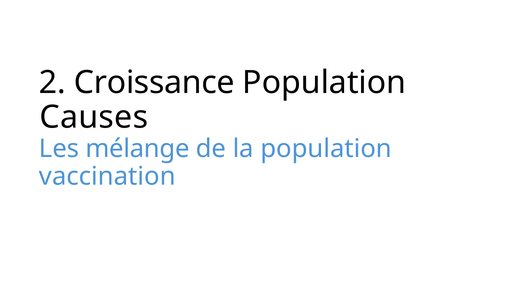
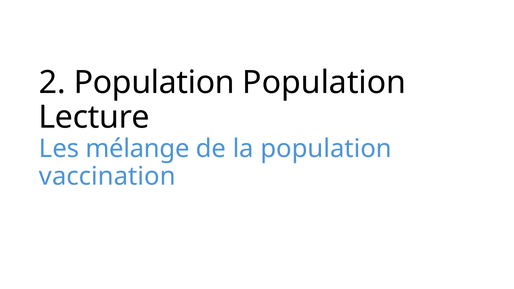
2 Croissance: Croissance -> Population (154, 83)
Causes: Causes -> Lecture (94, 117)
